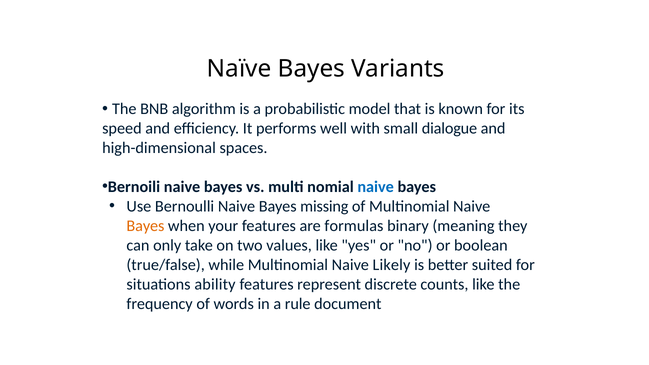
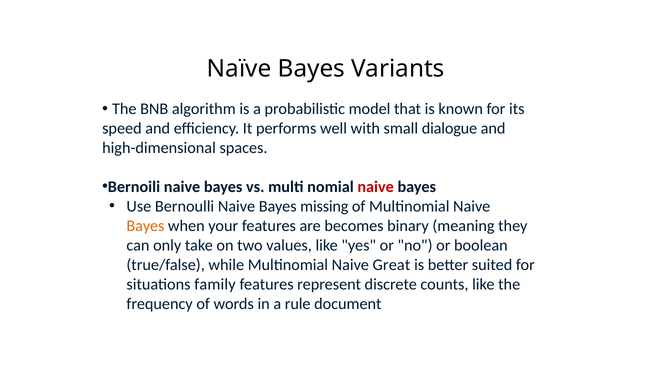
naive colour: blue -> red (376, 187)
formulas: formulas -> becomes (354, 226)
Likely: Likely -> Great (391, 265)
ability: ability -> family (215, 284)
